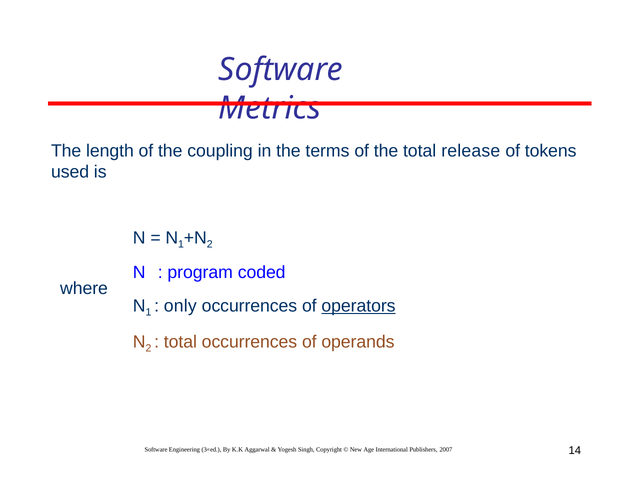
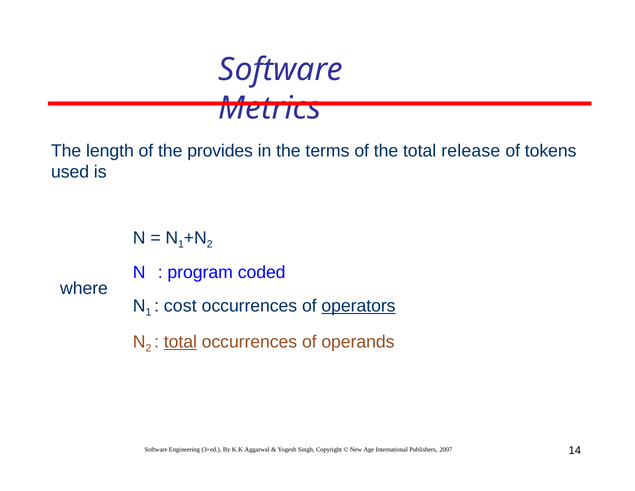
coupling: coupling -> provides (220, 151)
only: only -> cost (180, 306)
total underline: none -> present (180, 342)
